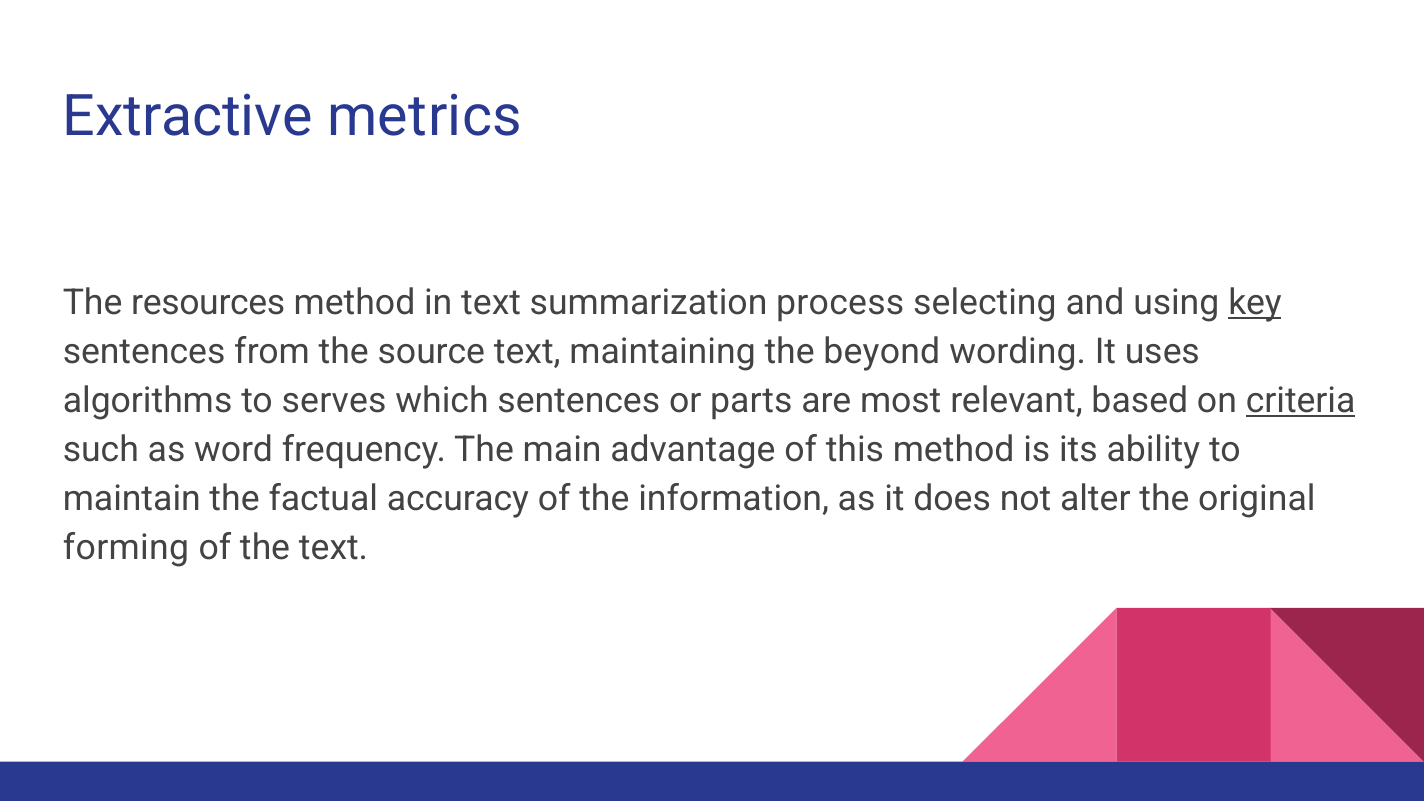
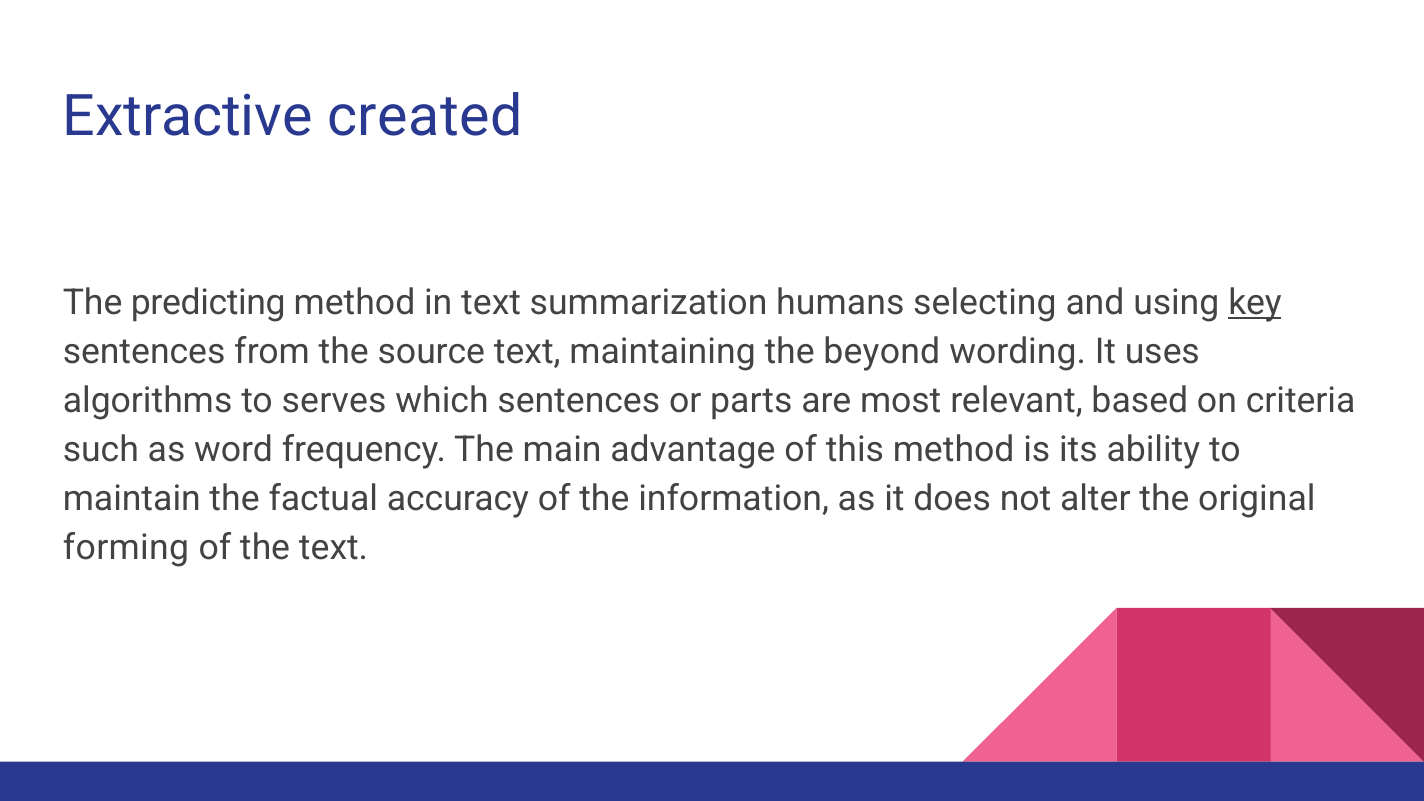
metrics: metrics -> created (425, 117)
resources: resources -> predicting (208, 302)
process: process -> humans (840, 302)
criteria underline: present -> none (1301, 401)
